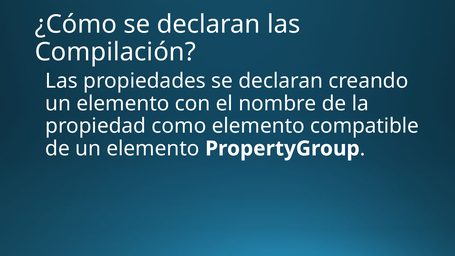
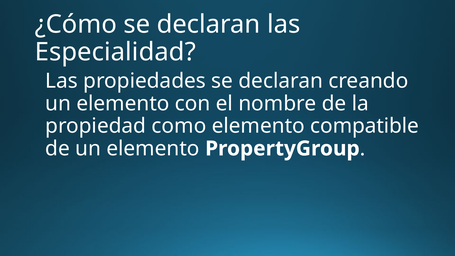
Compilación: Compilación -> Especialidad (115, 52)
